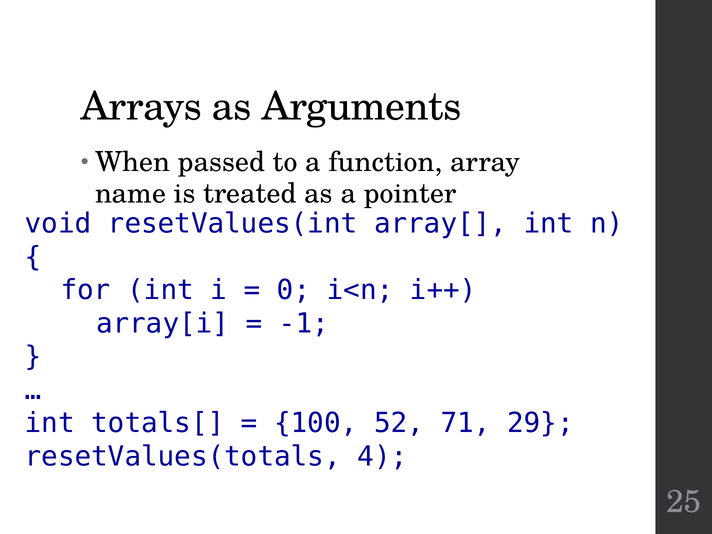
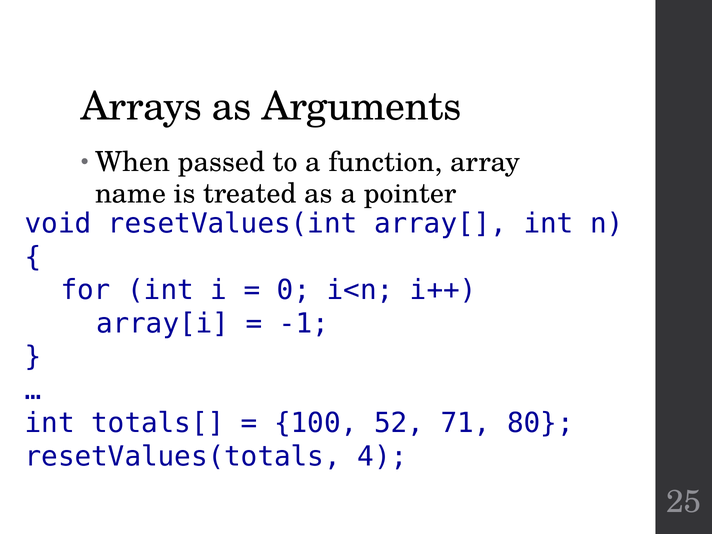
29: 29 -> 80 (540, 423)
